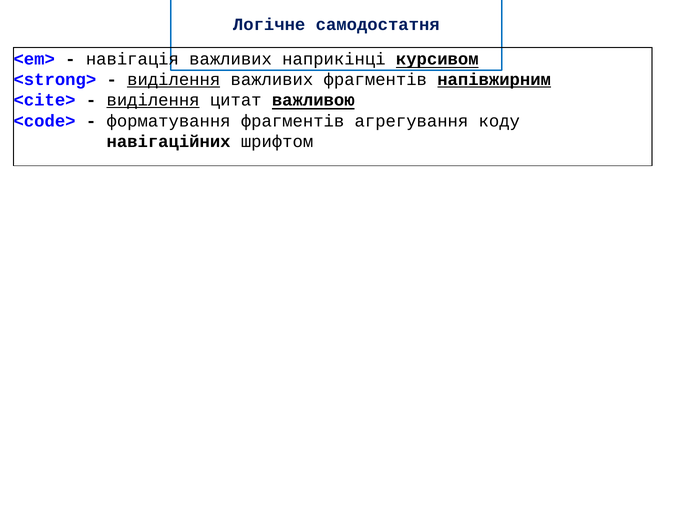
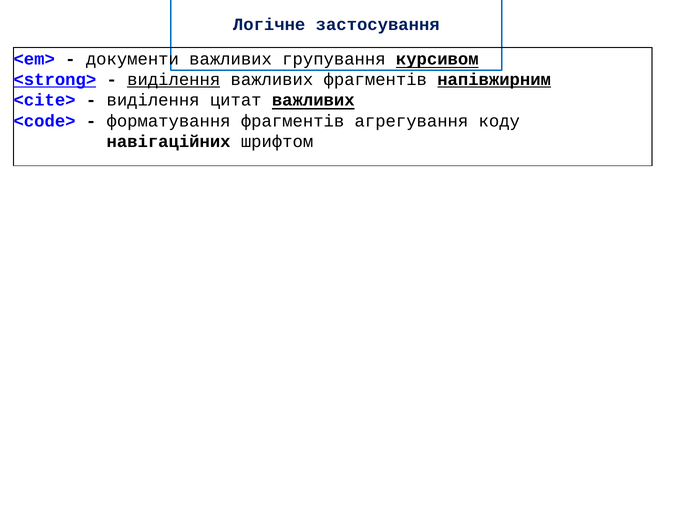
самодостатня: самодостатня -> застосування (378, 25)
навігація: навігація -> документи (132, 59)
наприкінці: наприкінці -> групування (334, 59)
<strong> underline: none -> present (55, 80)
виділення underline: present -> none (153, 100)
цитат важливою: важливою -> важливих (313, 100)
